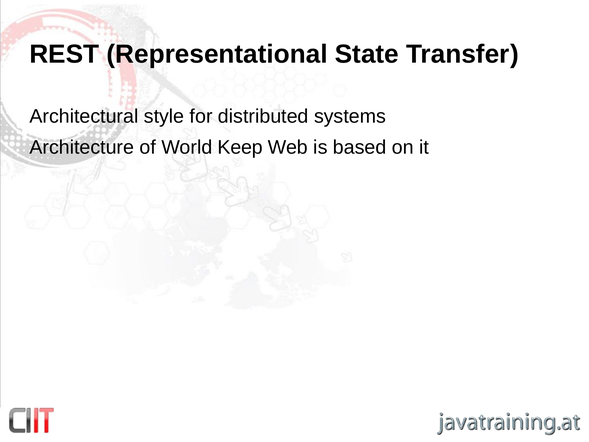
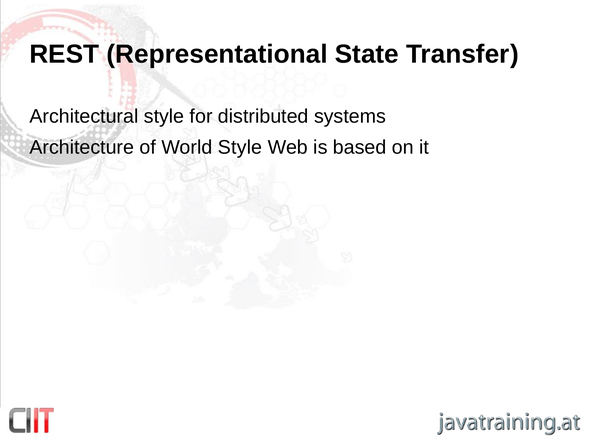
World Keep: Keep -> Style (240, 147)
